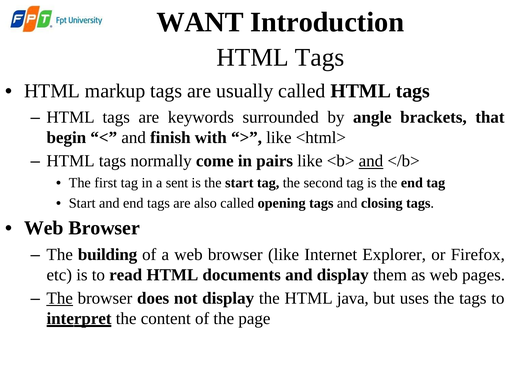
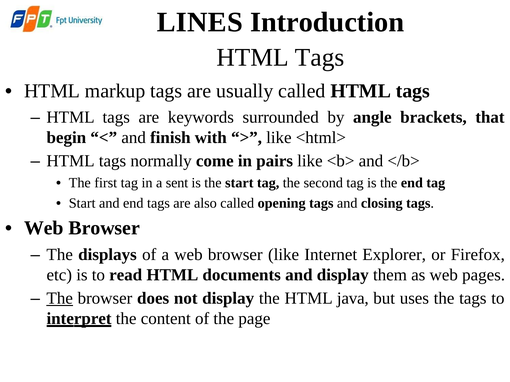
WANT: WANT -> LINES (200, 22)
and underline: present -> none (371, 161)
building: building -> displays (107, 255)
